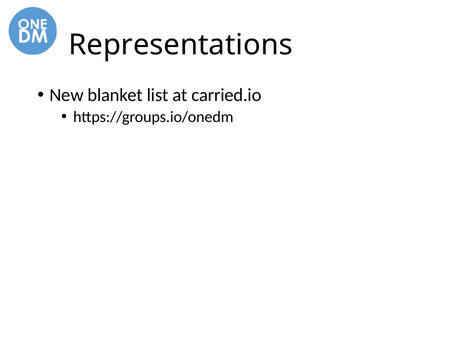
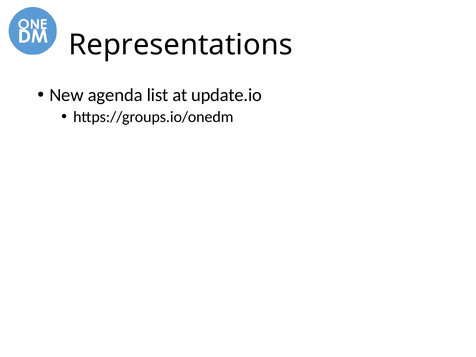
blanket: blanket -> agenda (115, 95)
carried.io: carried.io -> update.io (227, 95)
